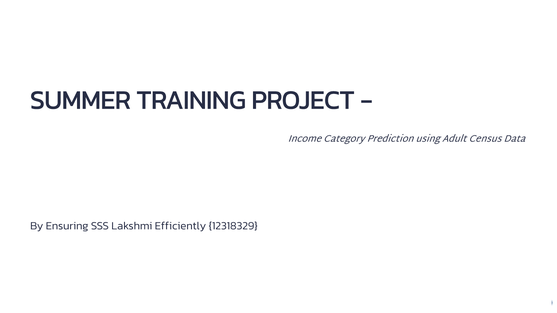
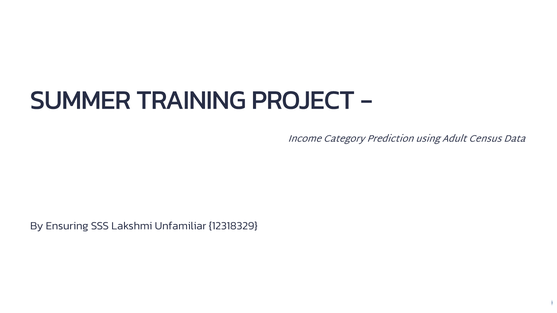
Efficiently: Efficiently -> Unfamiliar (181, 226)
